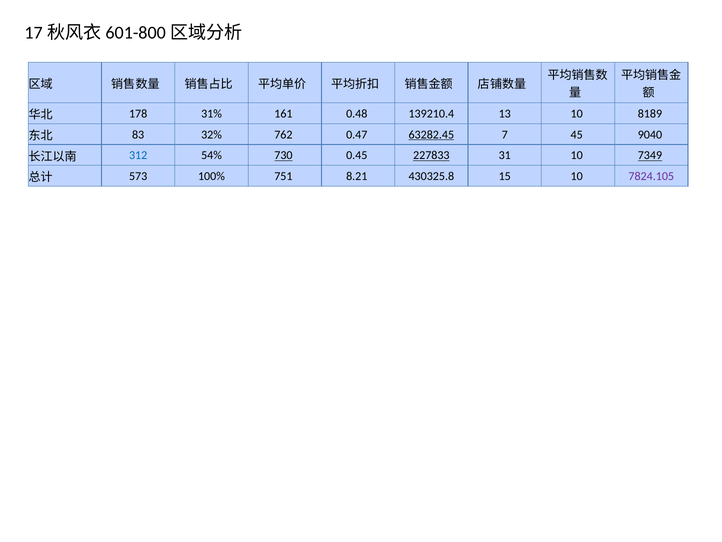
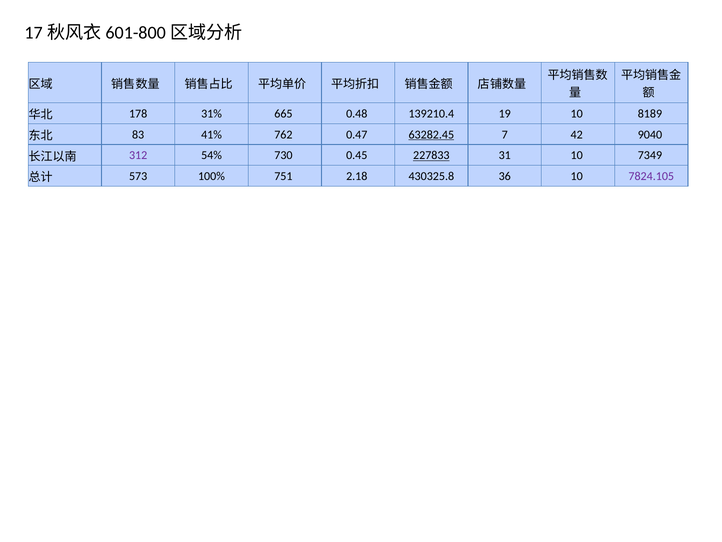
161: 161 -> 665 (283, 114)
13: 13 -> 19 (505, 114)
32%: 32% -> 41% (212, 134)
45: 45 -> 42 (577, 134)
312 colour: blue -> purple (138, 155)
730 underline: present -> none (283, 155)
7349 underline: present -> none (650, 155)
8.21: 8.21 -> 2.18 (357, 176)
15: 15 -> 36 (505, 176)
